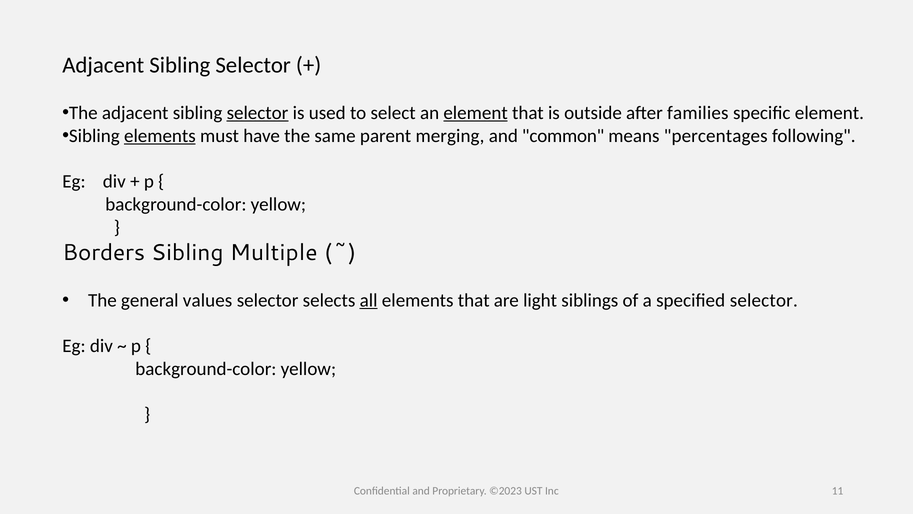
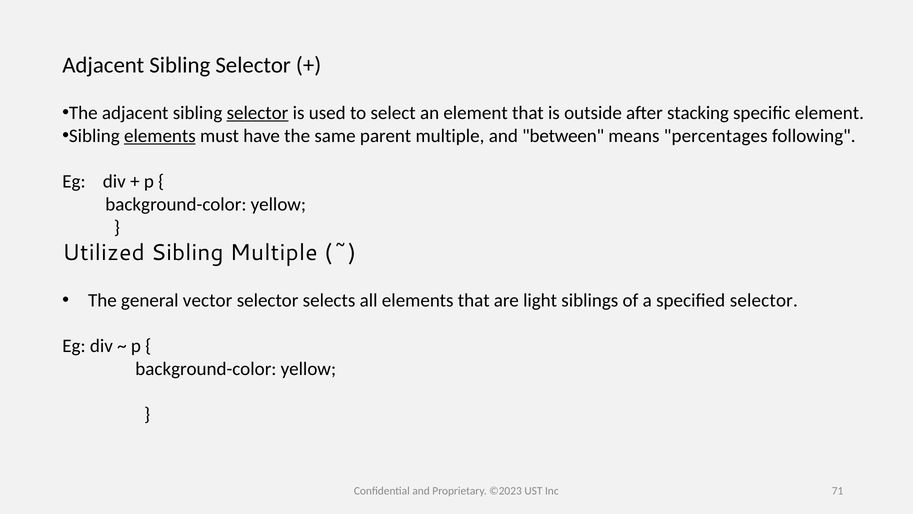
element underline: present -> none (476, 113)
families: families -> stacking (698, 113)
parent merging: merging -> multiple (450, 136)
common: common -> between (563, 136)
Borders: Borders -> Utilized (104, 252)
values: values -> vector (208, 300)
all underline: present -> none (369, 300)
11: 11 -> 71 (838, 490)
